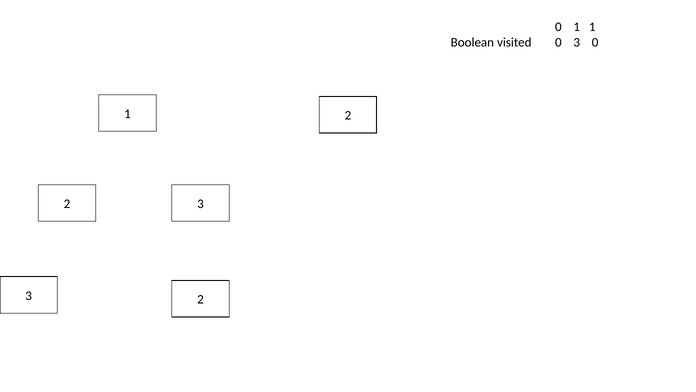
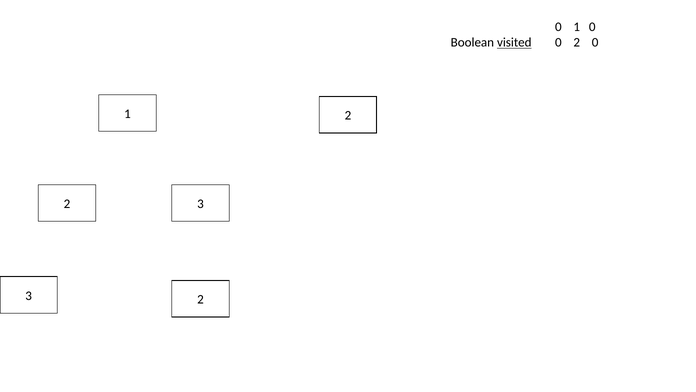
1 1: 1 -> 0 (592, 27)
visited underline: none -> present (514, 43)
0 3: 3 -> 2 (577, 43)
